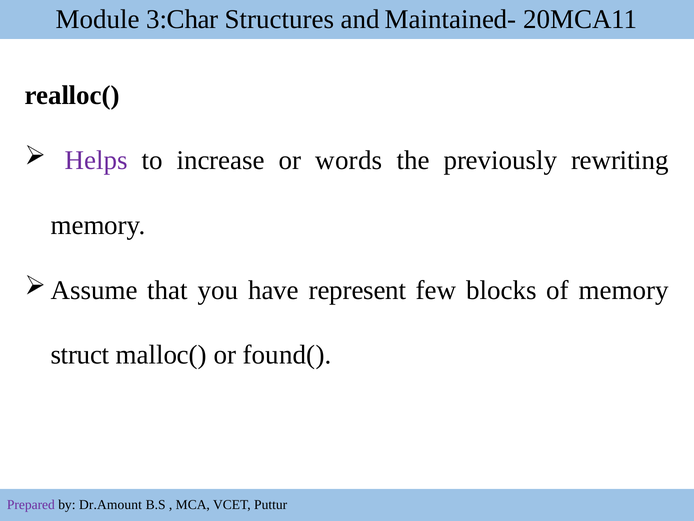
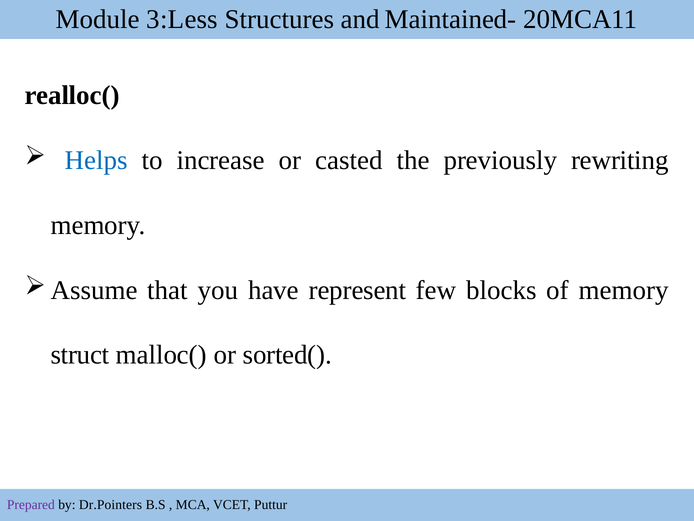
3:Char: 3:Char -> 3:Less (182, 19)
Helps colour: purple -> blue (96, 160)
words: words -> casted (349, 160)
found(: found( -> sorted( (287, 355)
Dr.Amount: Dr.Amount -> Dr.Pointers (110, 504)
